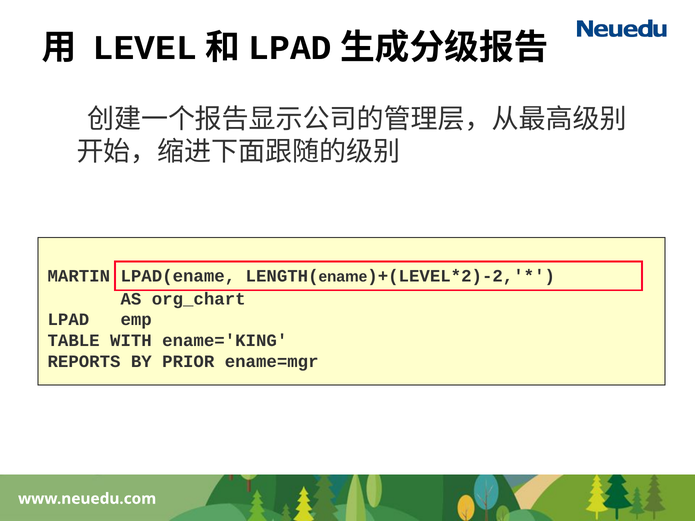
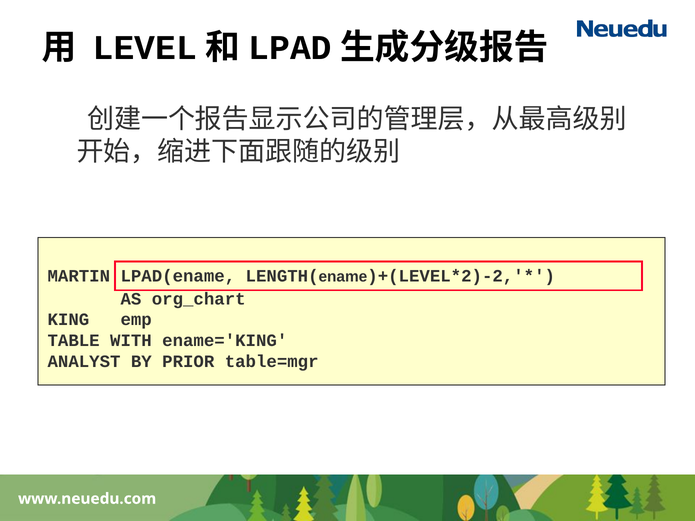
LPAD: LPAD -> KING (68, 320)
REPORTS: REPORTS -> ANALYST (84, 362)
ename=mgr: ename=mgr -> table=mgr (272, 362)
